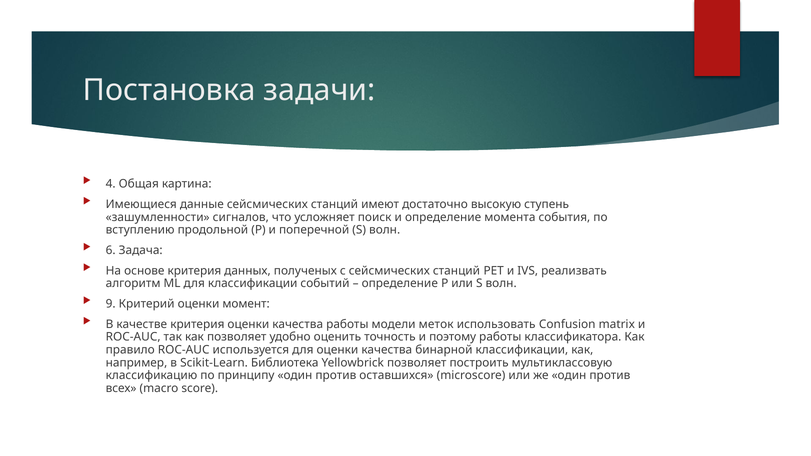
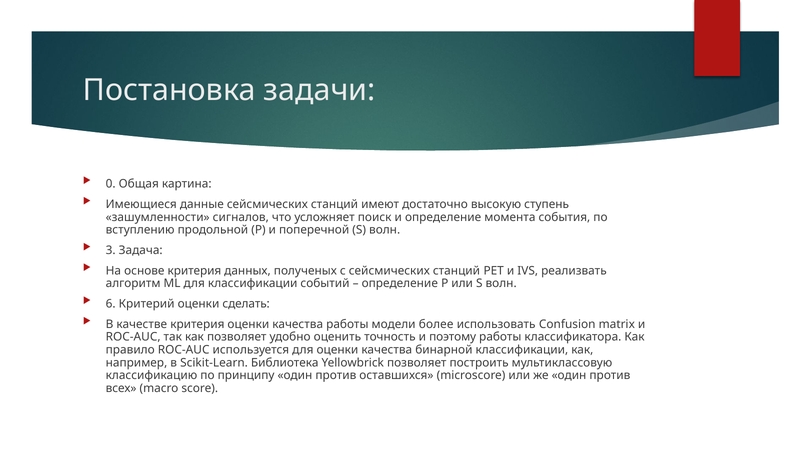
4: 4 -> 0 (111, 184)
6: 6 -> 3 (111, 250)
9: 9 -> 6 (111, 304)
момент: момент -> сделать (246, 304)
меток: меток -> более (436, 324)
